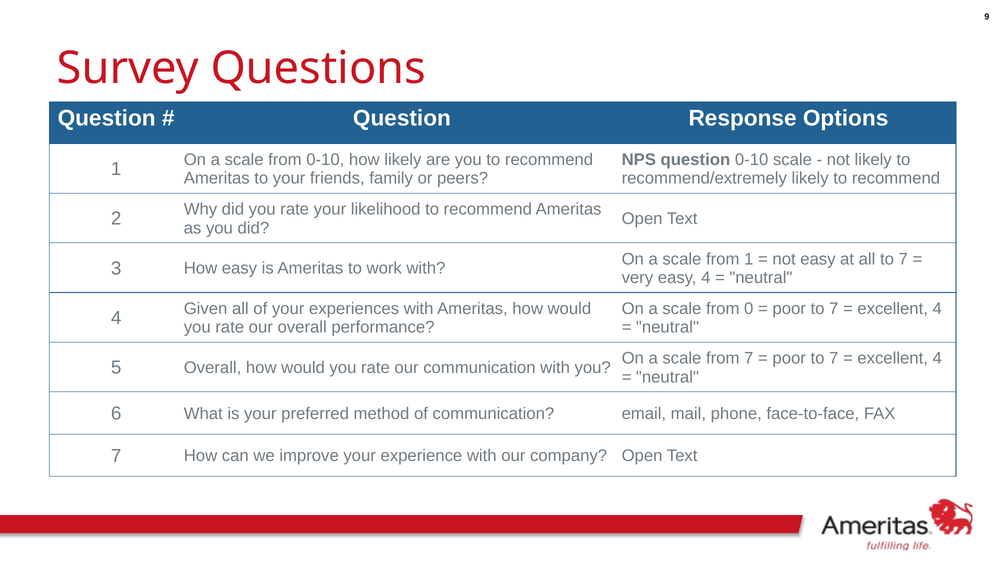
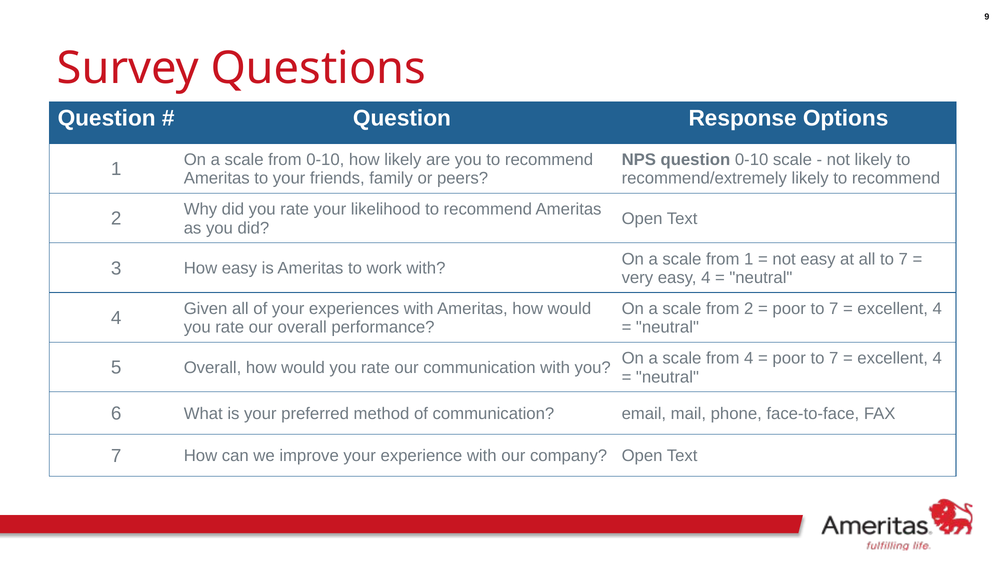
from 0: 0 -> 2 (749, 309)
from 7: 7 -> 4 (749, 358)
